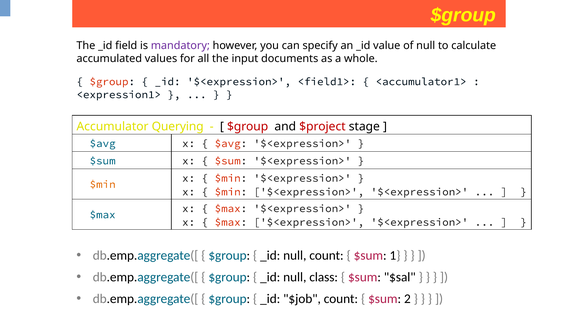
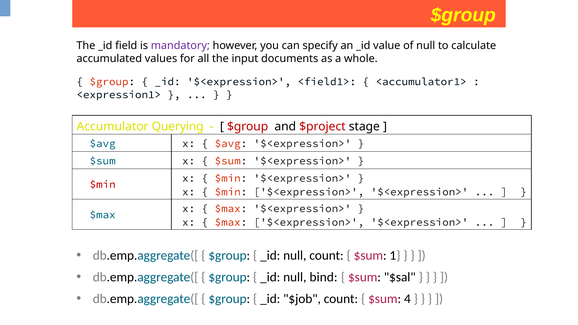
$min colour: orange -> red (103, 184)
class: class -> bind (324, 277)
2: 2 -> 4 (407, 299)
